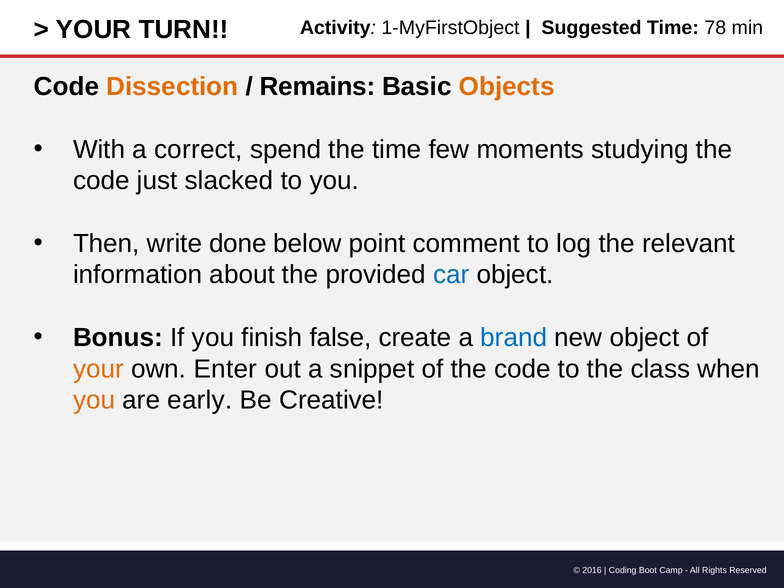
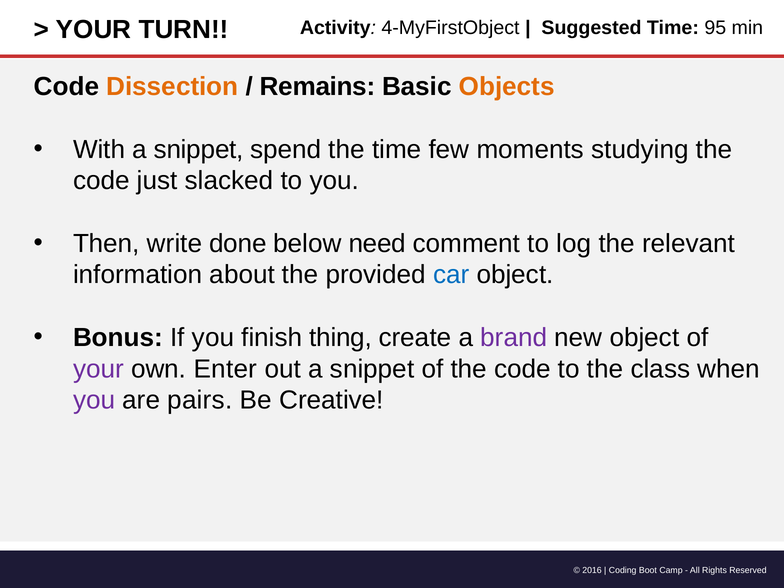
1-MyFirstObject: 1-MyFirstObject -> 4-MyFirstObject (450, 28)
78: 78 -> 95 (715, 28)
With a correct: correct -> snippet (199, 149)
point: point -> need (377, 243)
false: false -> thing (341, 338)
brand colour: blue -> purple (514, 338)
your colour: orange -> purple (98, 369)
you colour: orange -> purple (94, 400)
early: early -> pairs (200, 400)
